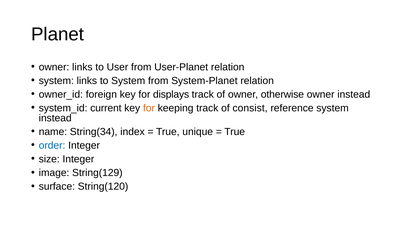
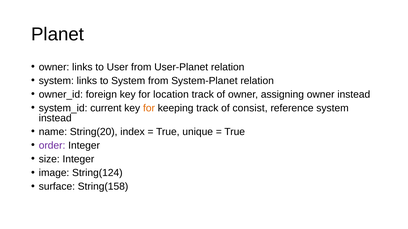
displays: displays -> location (171, 95)
otherwise: otherwise -> assigning (282, 95)
String(34: String(34 -> String(20 (94, 132)
order colour: blue -> purple (52, 146)
String(129: String(129 -> String(124 (97, 173)
String(120: String(120 -> String(158 (103, 187)
